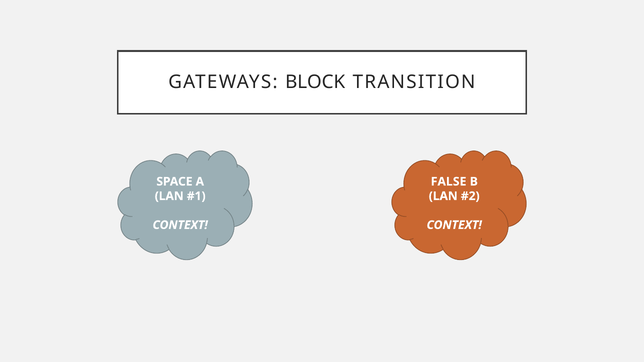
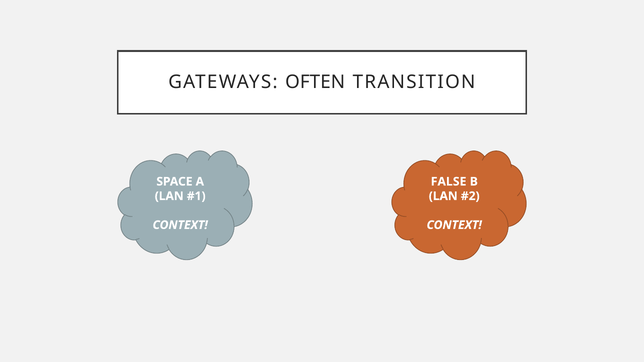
BLOCK: BLOCK -> OFTEN (315, 82)
